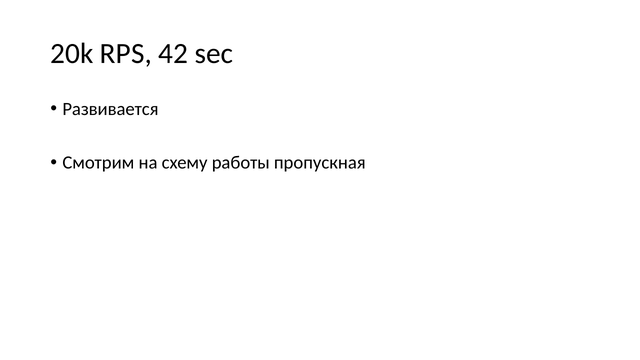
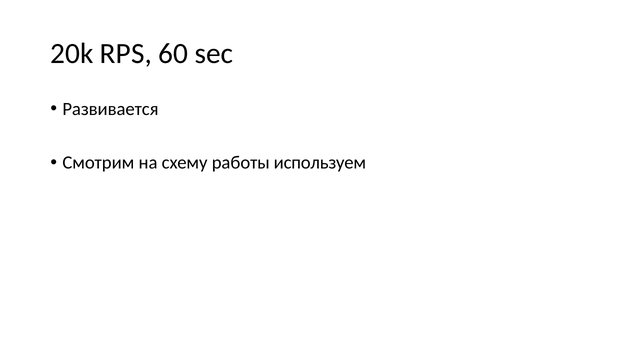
42: 42 -> 60 (173, 54)
пропускная: пропускная -> используем (320, 163)
